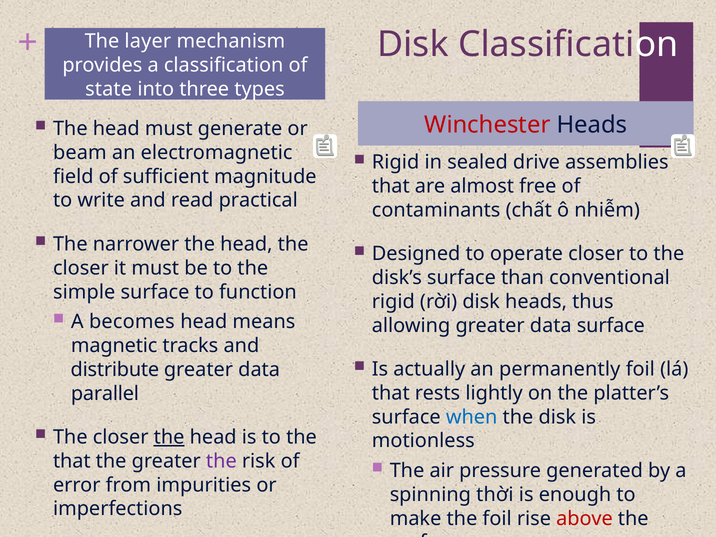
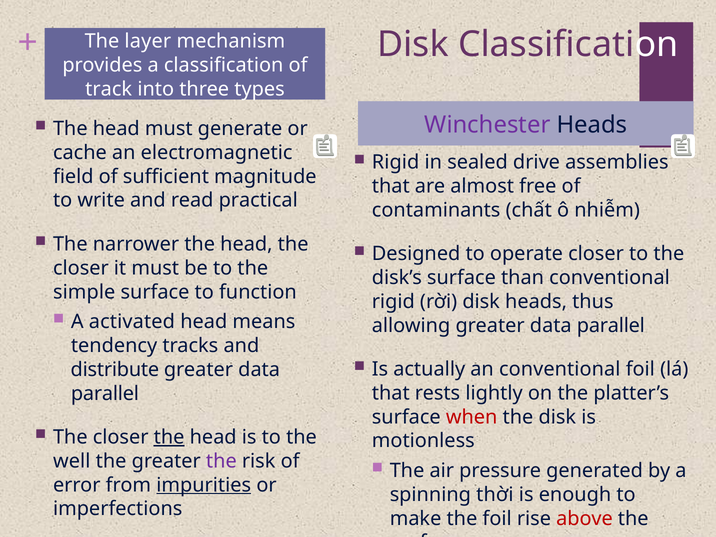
state: state -> track (109, 89)
Winchester colour: red -> purple (487, 125)
beam: beam -> cache (80, 153)
becomes: becomes -> activated (132, 322)
allowing greater data surface: surface -> parallel (611, 325)
magnetic: magnetic -> tendency (114, 346)
an permanently: permanently -> conventional (560, 369)
when colour: blue -> red (472, 417)
that: that -> well (72, 461)
impurities underline: none -> present (204, 485)
